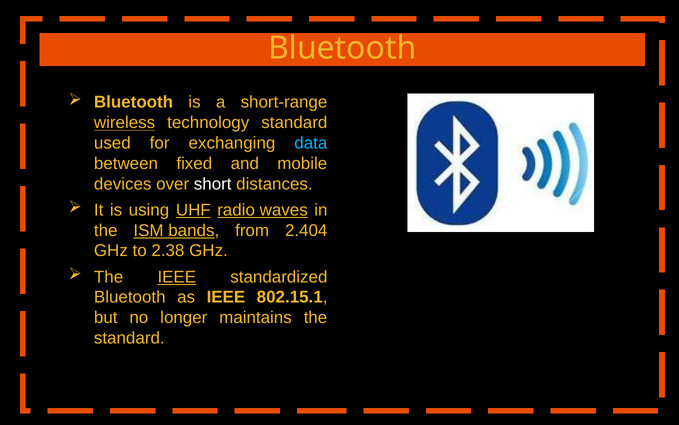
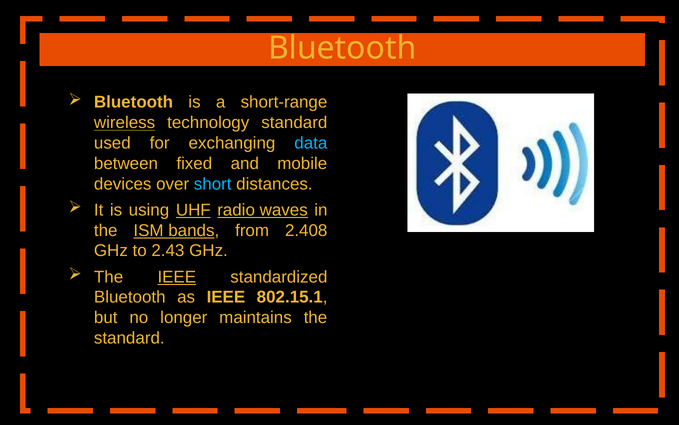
short colour: white -> light blue (213, 184)
2.404: 2.404 -> 2.408 (306, 230)
2.38: 2.38 -> 2.43 (168, 250)
